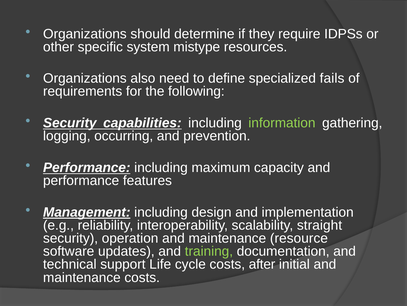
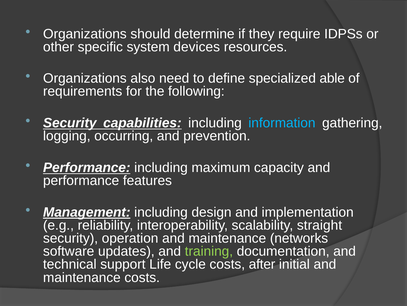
mistype: mistype -> devices (197, 47)
fails: fails -> able (332, 78)
information colour: light green -> light blue (282, 123)
resource: resource -> networks (299, 238)
